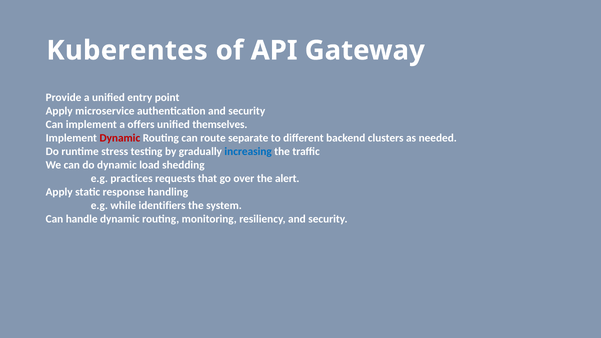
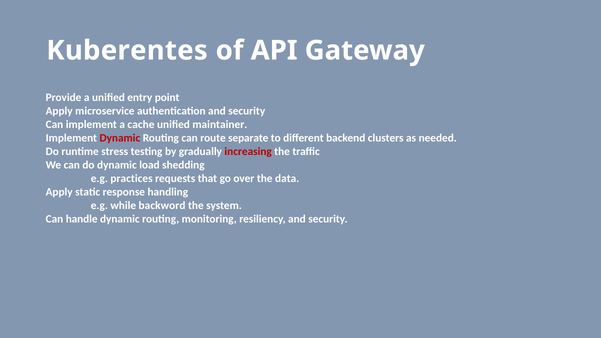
offers: offers -> cache (141, 125)
themselves: themselves -> maintainer (220, 125)
increasing colour: blue -> red (248, 152)
alert: alert -> data (287, 179)
identifiers: identifiers -> backword (162, 206)
